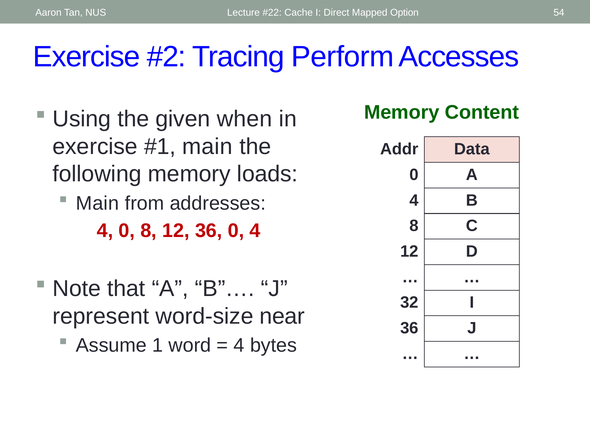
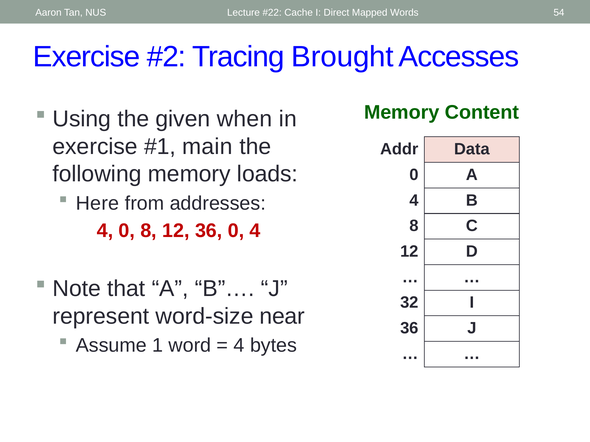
Option: Option -> Words (404, 12)
Perform: Perform -> Brought (342, 57)
Main: Main -> Here (97, 203)
